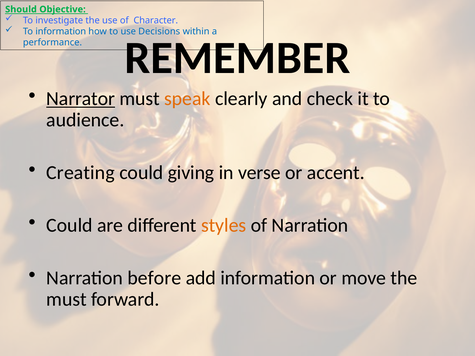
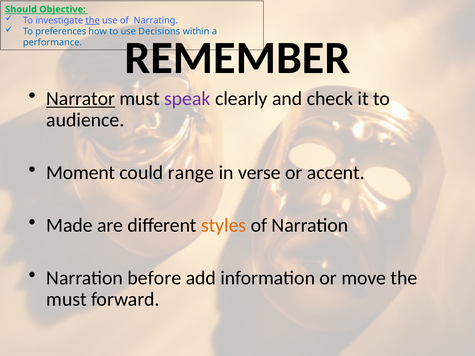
the underline: none -> present (93, 20)
Character: Character -> Narrating (156, 20)
To information: information -> preferences (61, 32)
speak colour: orange -> purple (187, 99)
Creating: Creating -> Moment (81, 173)
giving: giving -> range (191, 173)
Could: Could -> Made (70, 226)
